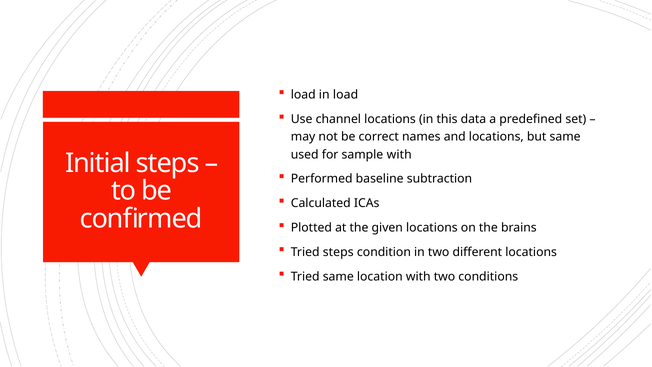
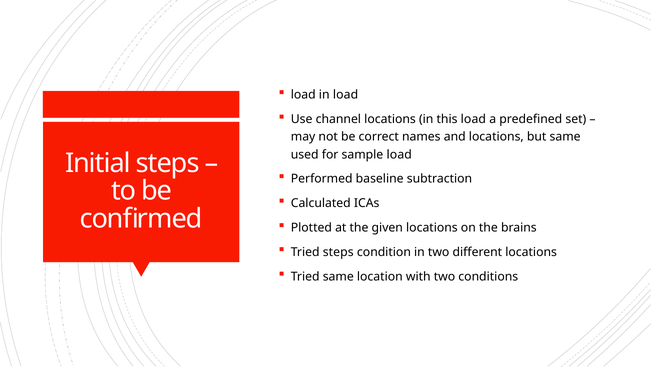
this data: data -> load (473, 119)
sample with: with -> load (399, 154)
